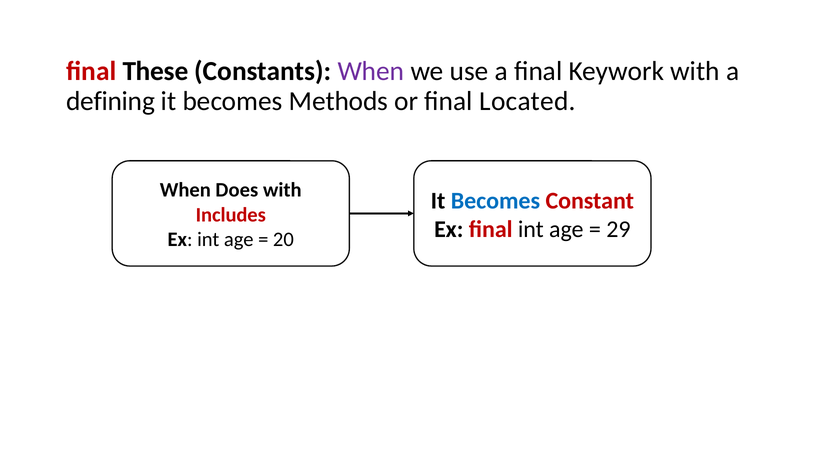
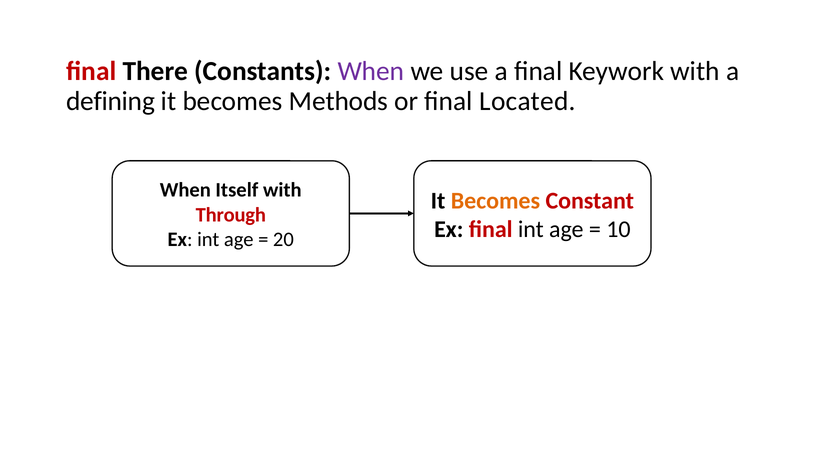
These: These -> There (155, 71)
Does: Does -> Itself (237, 190)
Becomes colour: blue -> orange (495, 200)
Includes: Includes -> Through (231, 215)
29: 29 -> 10 (618, 229)
